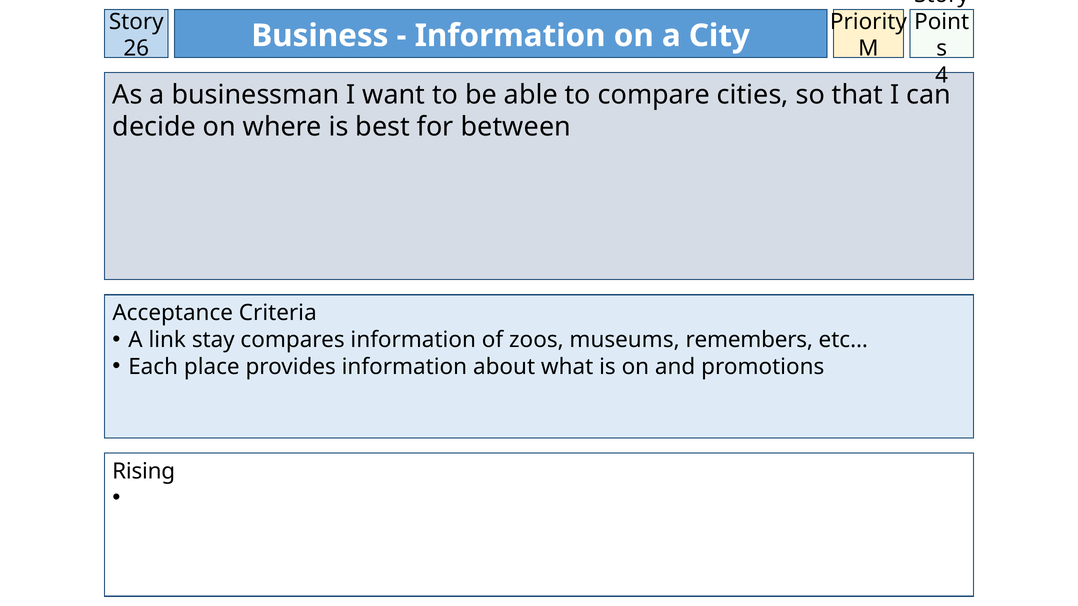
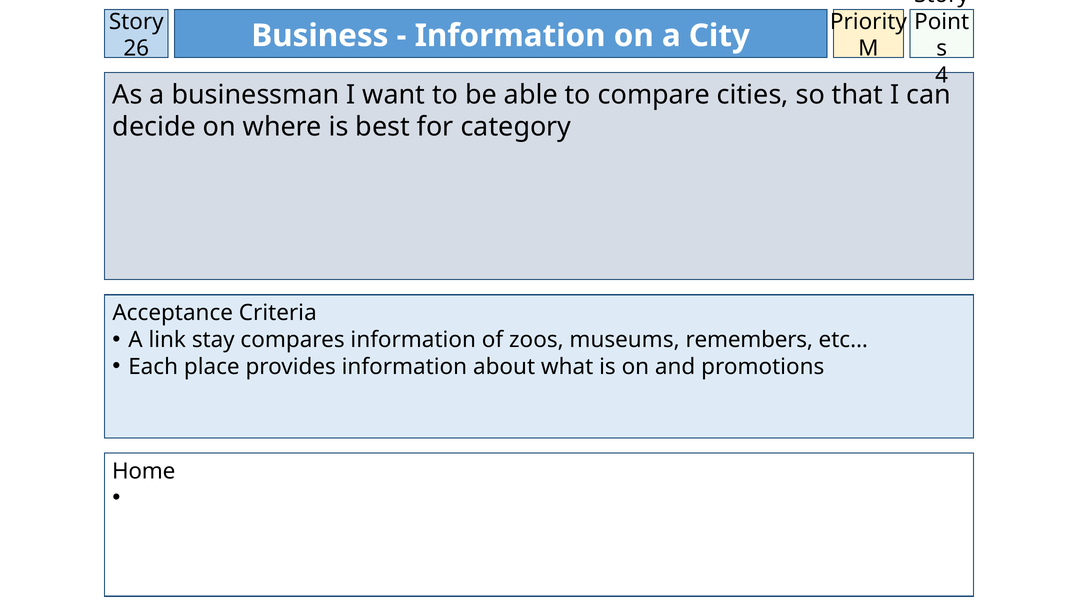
between: between -> category (516, 127)
Rising: Rising -> Home (144, 472)
